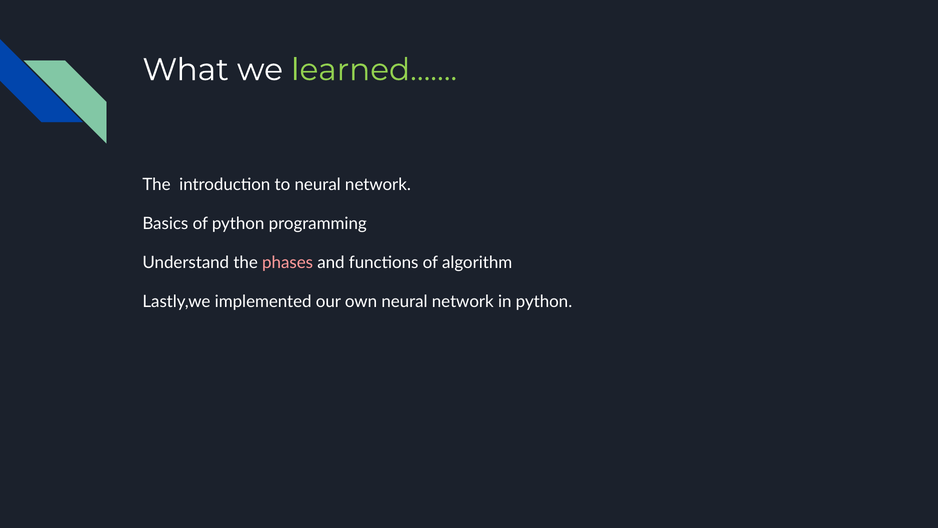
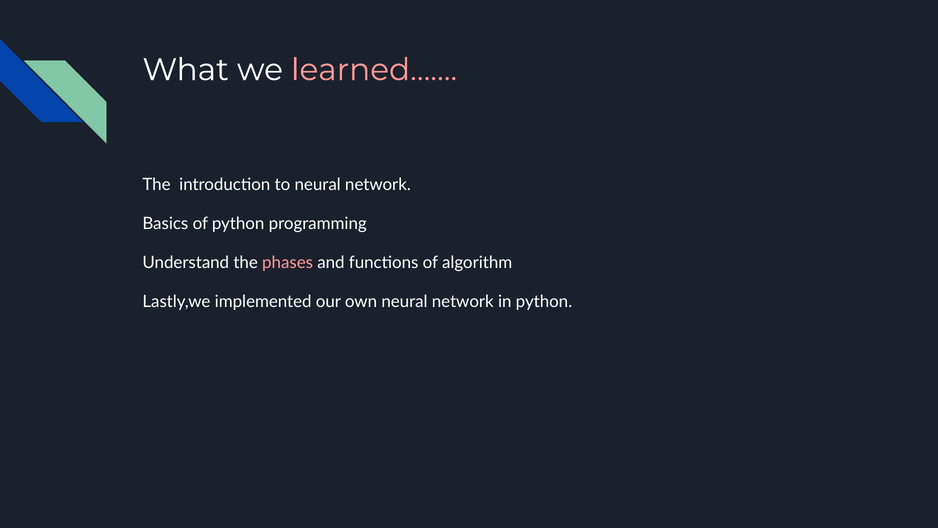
learned…… colour: light green -> pink (374, 70)
